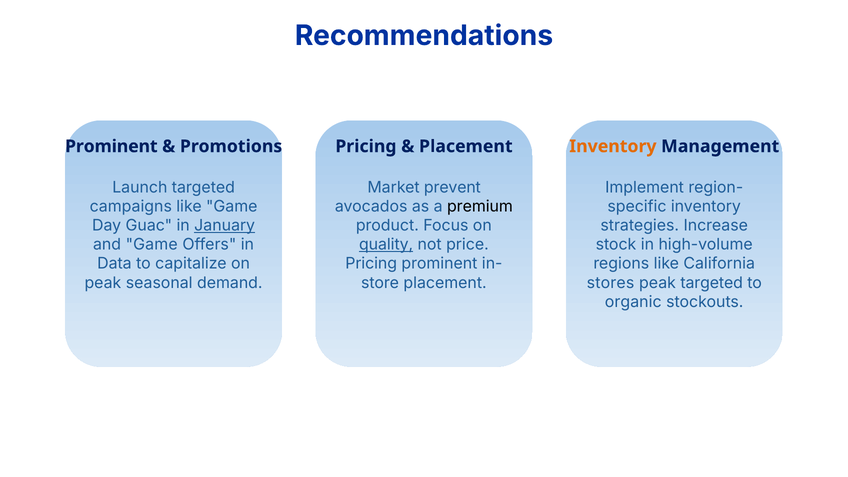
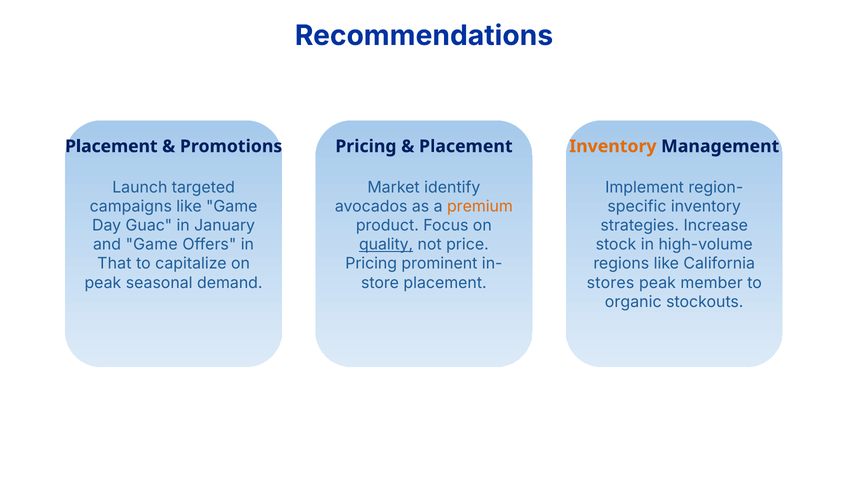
Prominent: Prominent -> Placement (111, 146)
prevent: prevent -> identify (452, 187)
premium colour: black -> orange (480, 206)
January underline: present -> none (225, 226)
Data: Data -> That (114, 264)
peak targeted: targeted -> member (712, 283)
